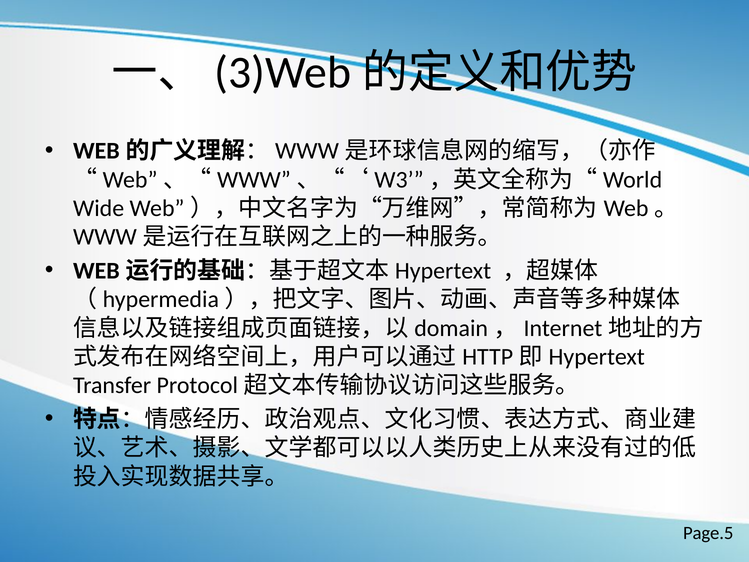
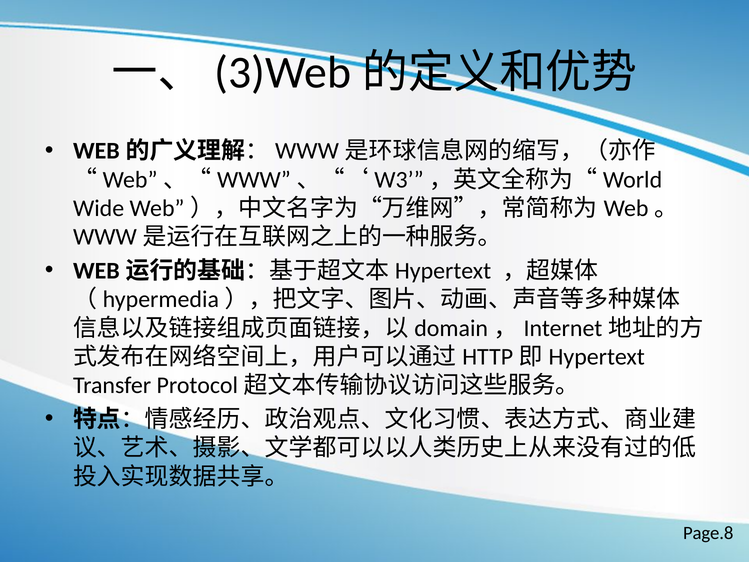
Page.5: Page.5 -> Page.8 (708, 533)
